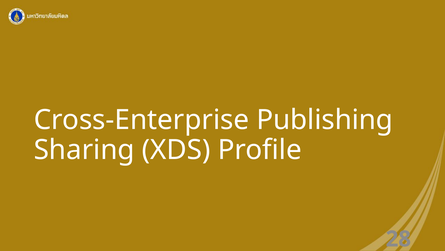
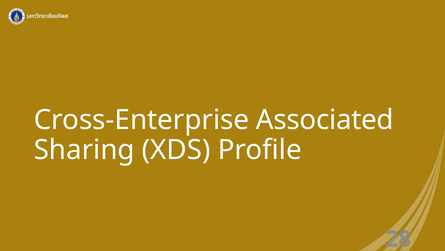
Publishing: Publishing -> Associated (325, 120)
